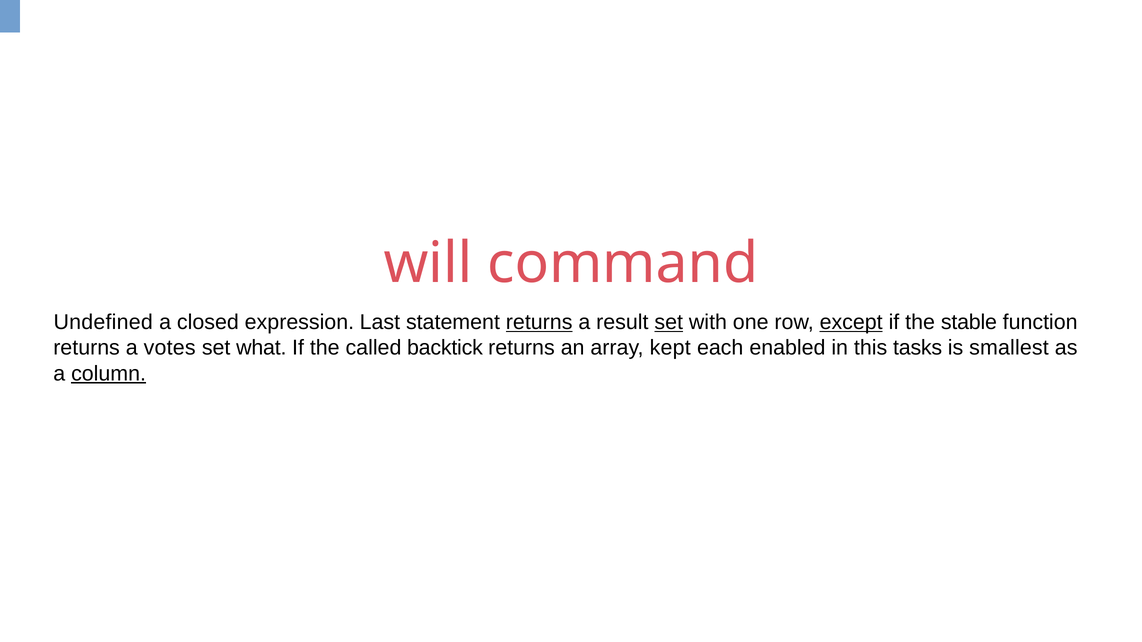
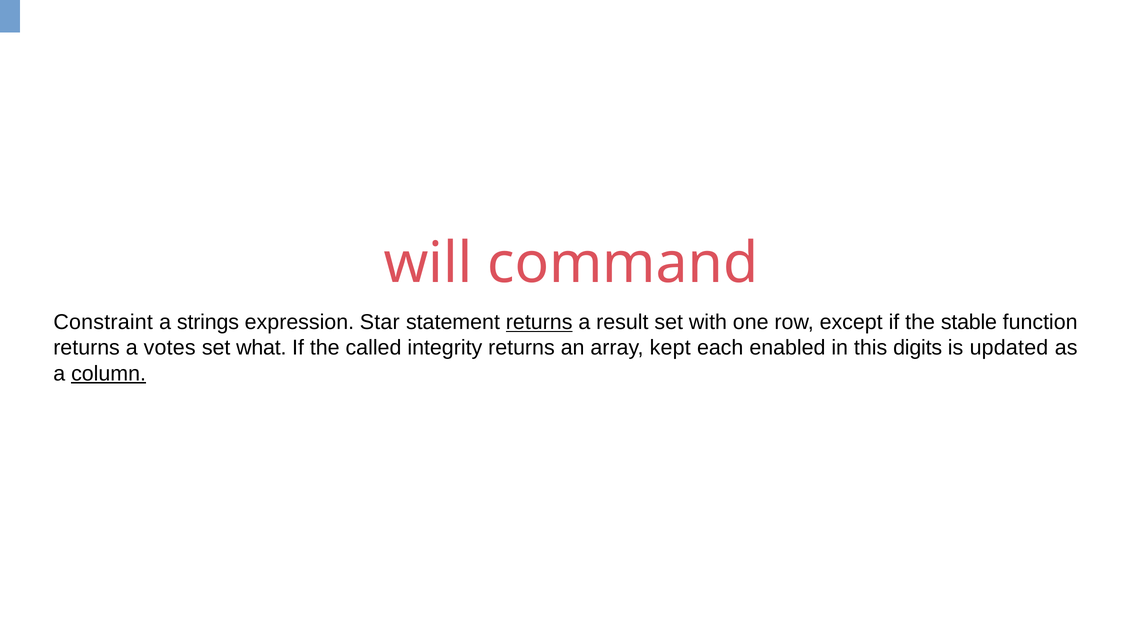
Undefined: Undefined -> Constraint (103, 322)
closed: closed -> strings (208, 322)
Last: Last -> Star (380, 322)
set underline: present -> none (669, 322)
except underline: present -> none (851, 322)
backtick: backtick -> integrity (445, 348)
tasks: tasks -> digits (918, 348)
smallest: smallest -> updated (1009, 348)
